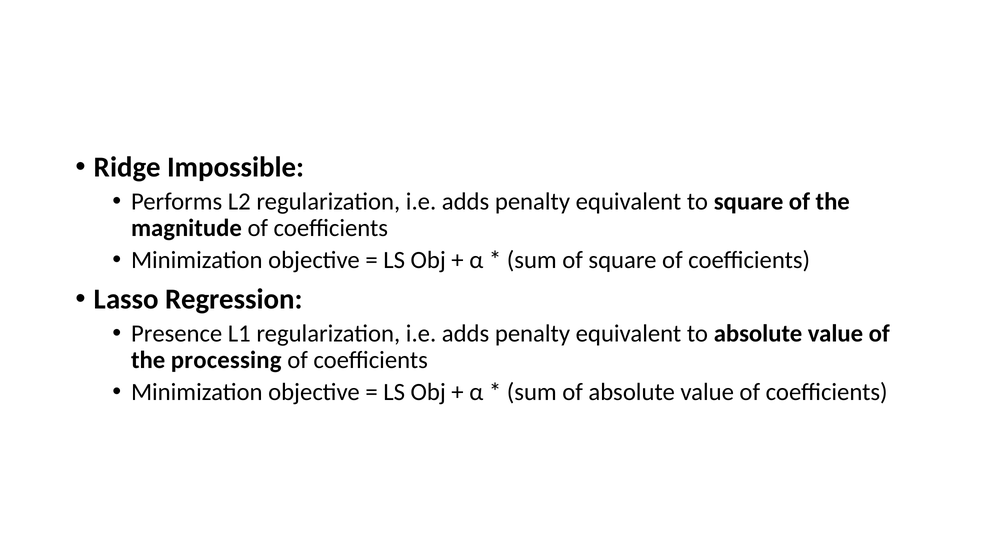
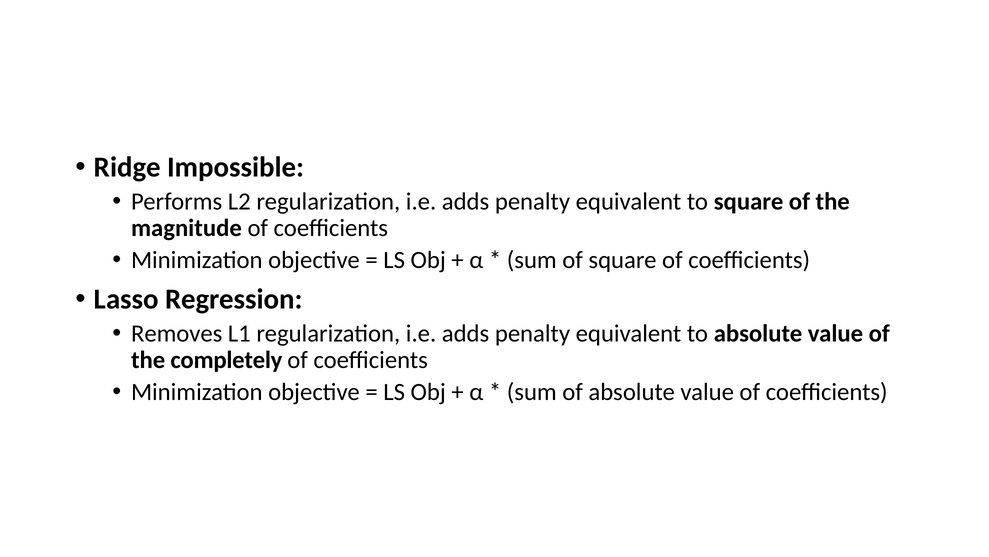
Presence: Presence -> Removes (177, 333)
processing: processing -> completely (226, 360)
